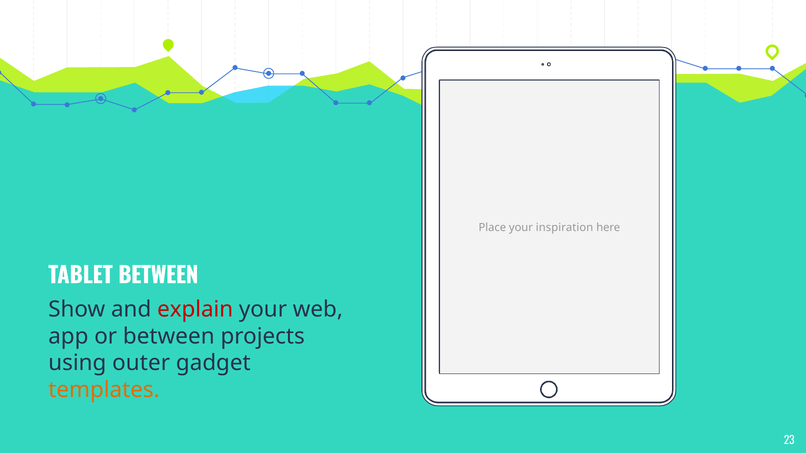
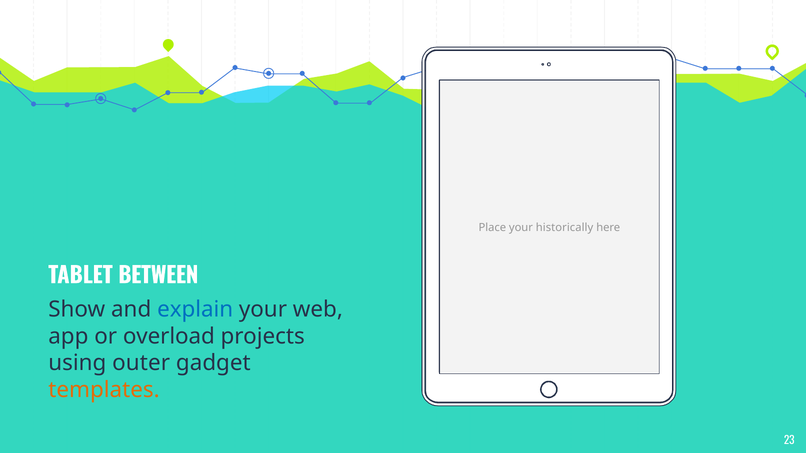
inspiration: inspiration -> historically (565, 228)
explain colour: red -> blue (195, 310)
or between: between -> overload (169, 336)
